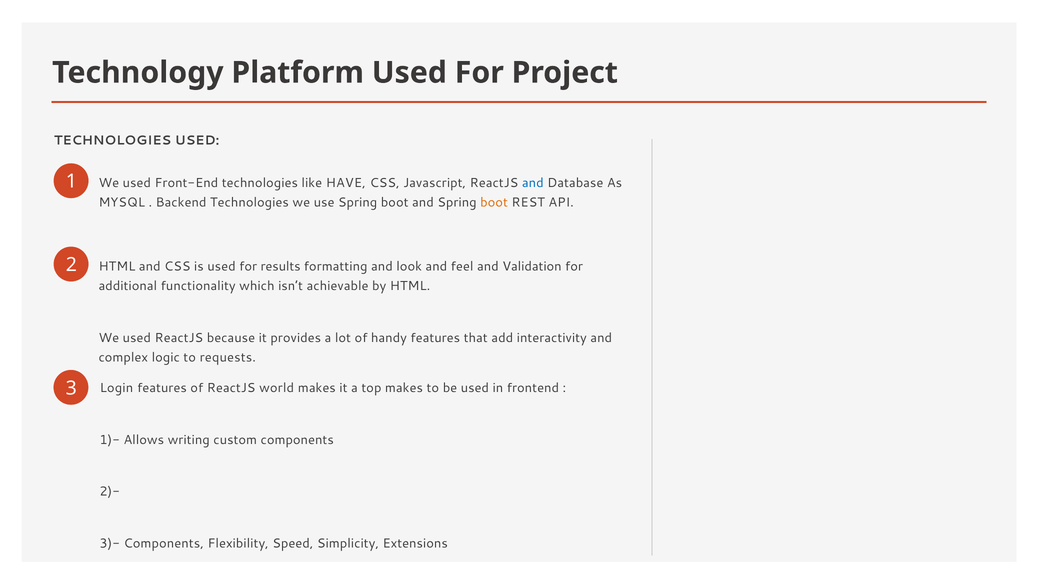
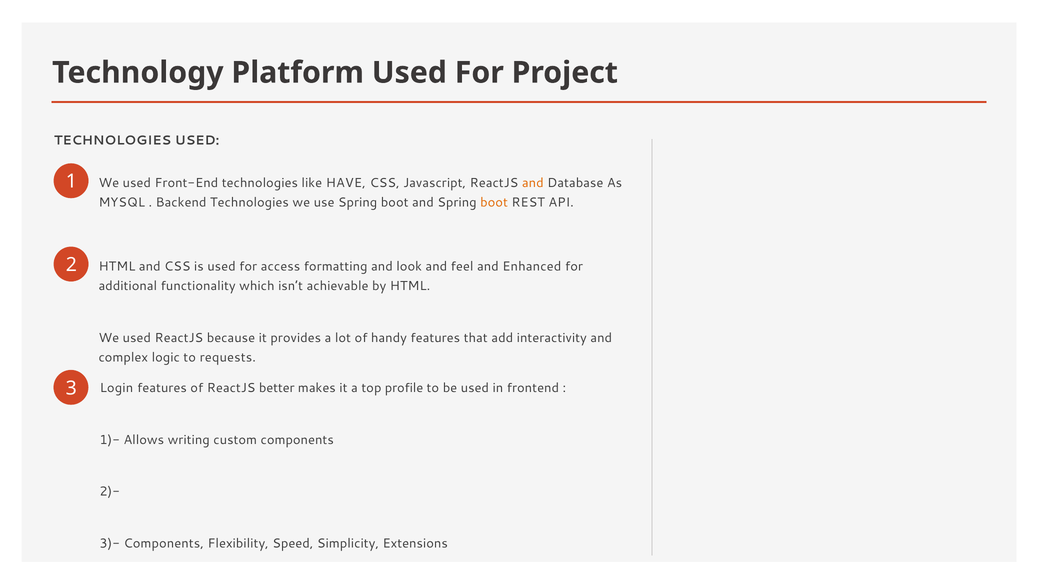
and colour: blue -> orange (533, 183)
results: results -> access (280, 267)
Validation: Validation -> Enhanced (532, 267)
world: world -> better (277, 388)
top makes: makes -> profile (404, 388)
